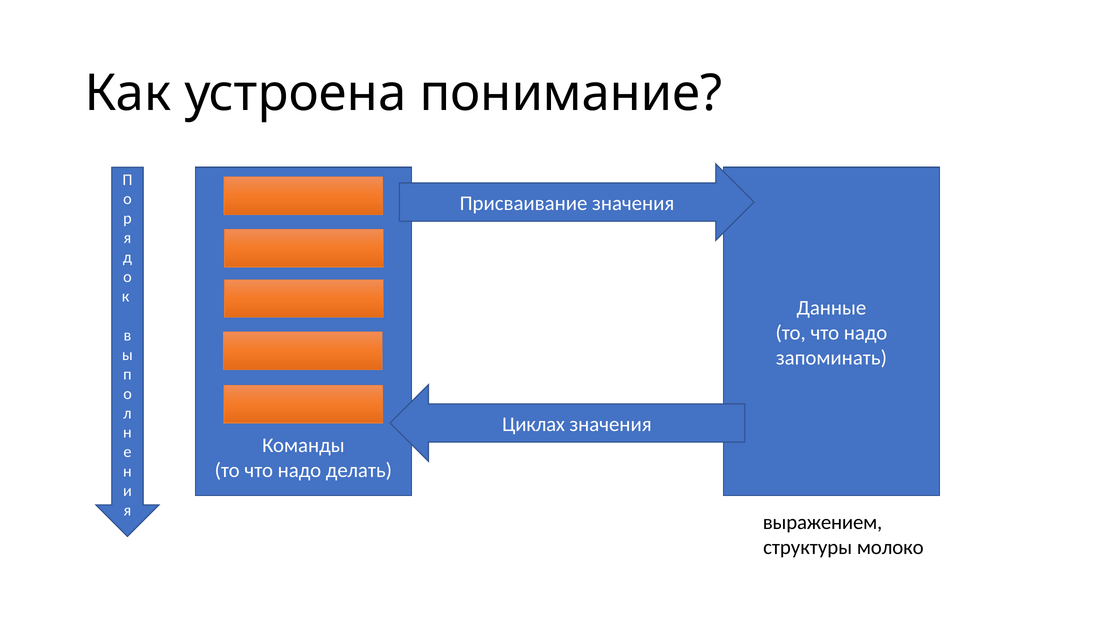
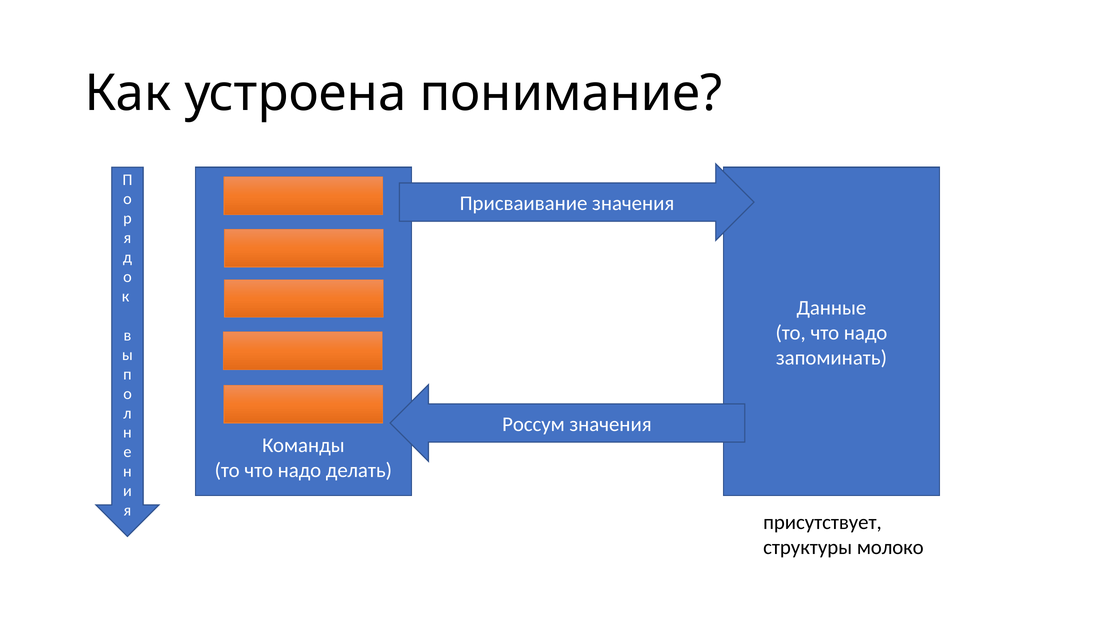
Циклах: Циклах -> Россум (534, 424)
выражением: выражением -> присутствует (822, 522)
